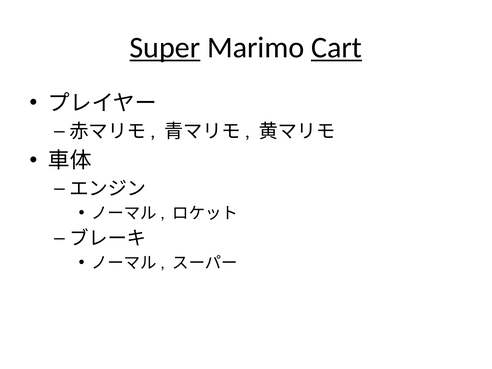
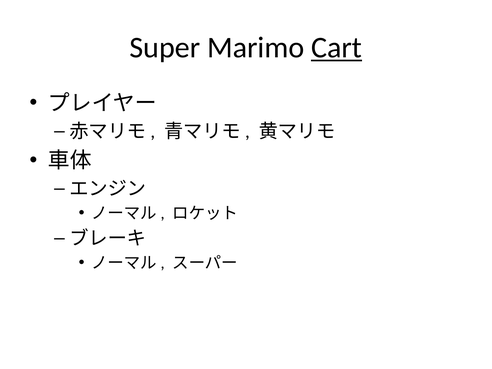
Super underline: present -> none (165, 48)
